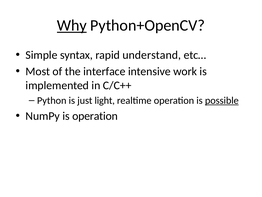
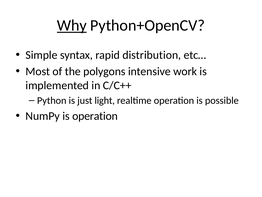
understand: understand -> distribution (152, 55)
interface: interface -> polygons (104, 71)
possible underline: present -> none (222, 100)
